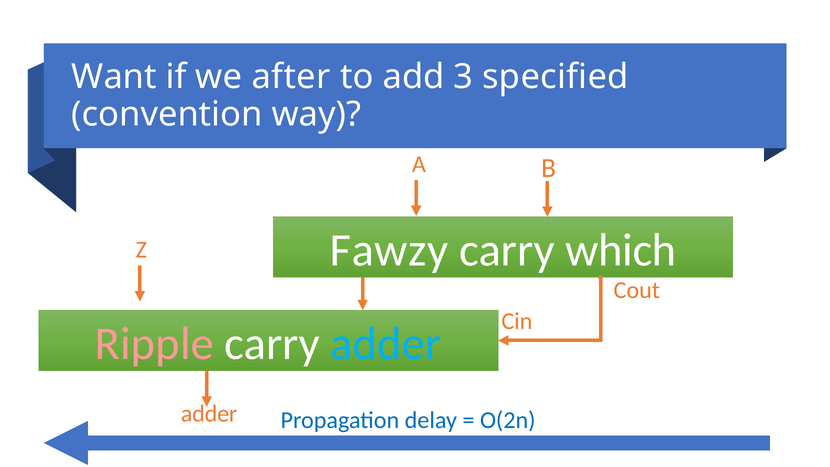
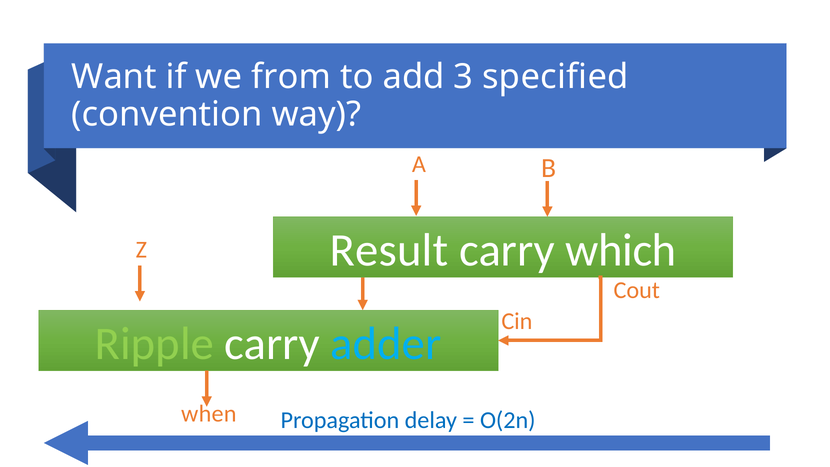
after: after -> from (291, 77)
Fawzy: Fawzy -> Result (389, 250)
Ripple colour: pink -> light green (154, 344)
adder: adder -> when (209, 414)
